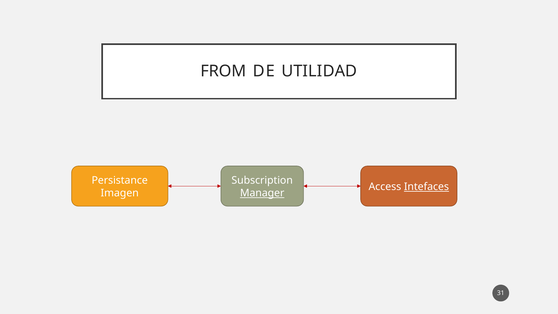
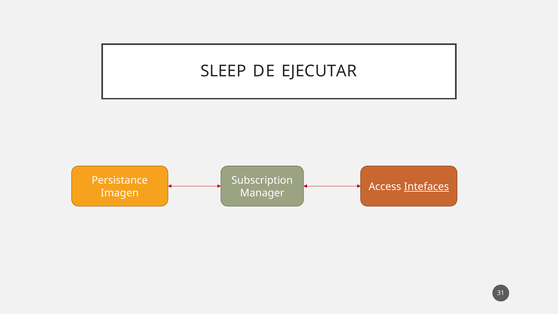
FROM: FROM -> SLEEP (223, 71)
UTILIDAD: UTILIDAD -> EJECUTAR (319, 71)
Manager underline: present -> none (262, 193)
